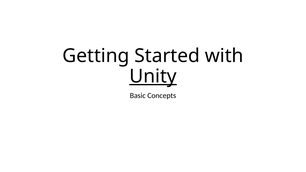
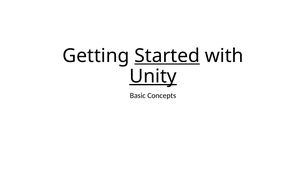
Started underline: none -> present (167, 56)
